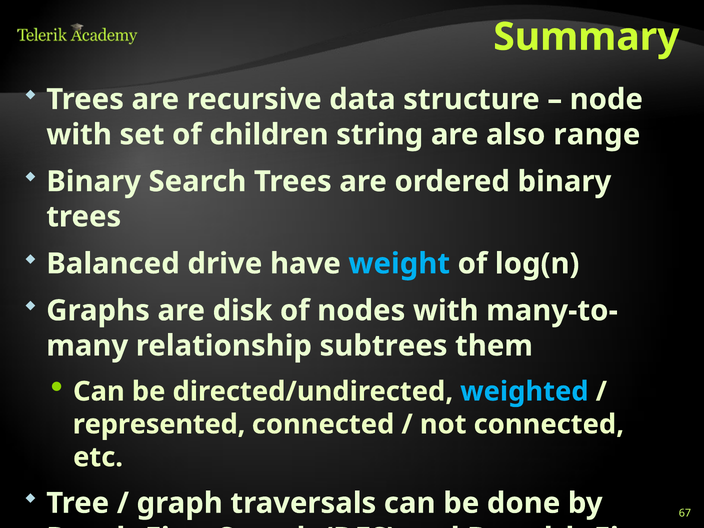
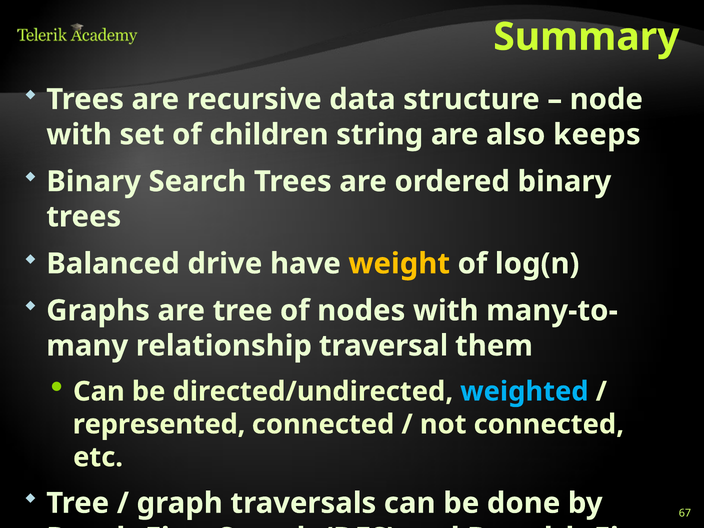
range: range -> keeps (597, 135)
weight colour: light blue -> yellow (399, 264)
are disk: disk -> tree (243, 311)
subtrees: subtrees -> traversal (384, 346)
